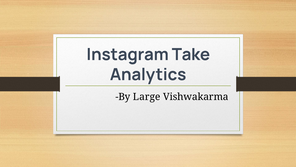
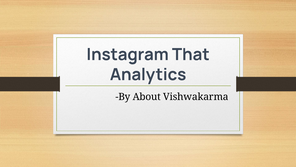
Take: Take -> That (191, 54)
Large: Large -> About (147, 97)
